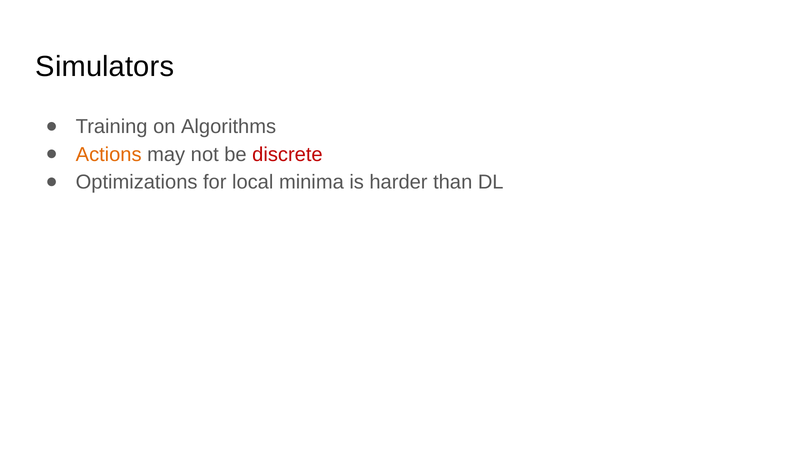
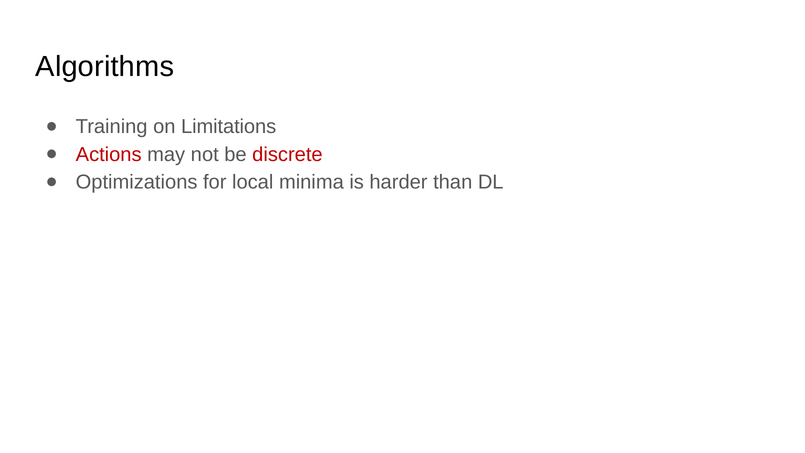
Simulators: Simulators -> Algorithms (105, 67)
Algorithms: Algorithms -> Limitations (229, 127)
Actions colour: orange -> red (109, 154)
